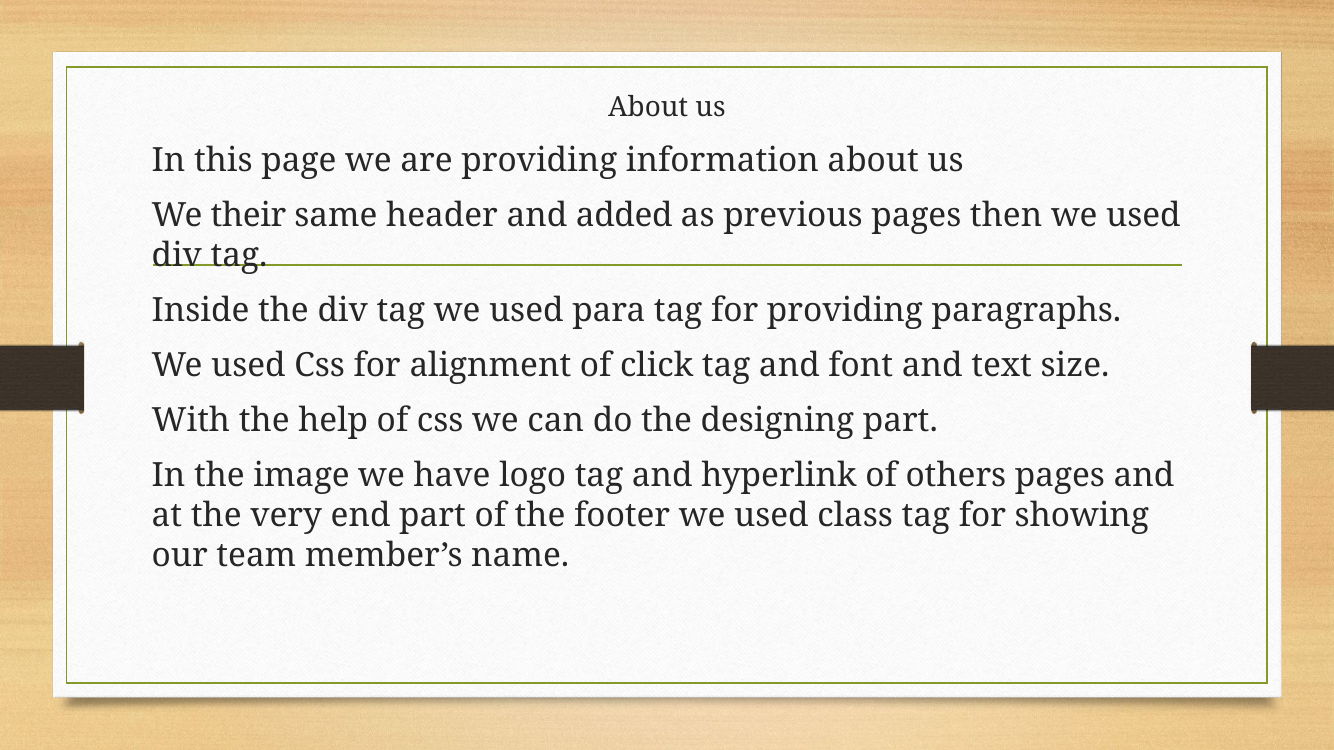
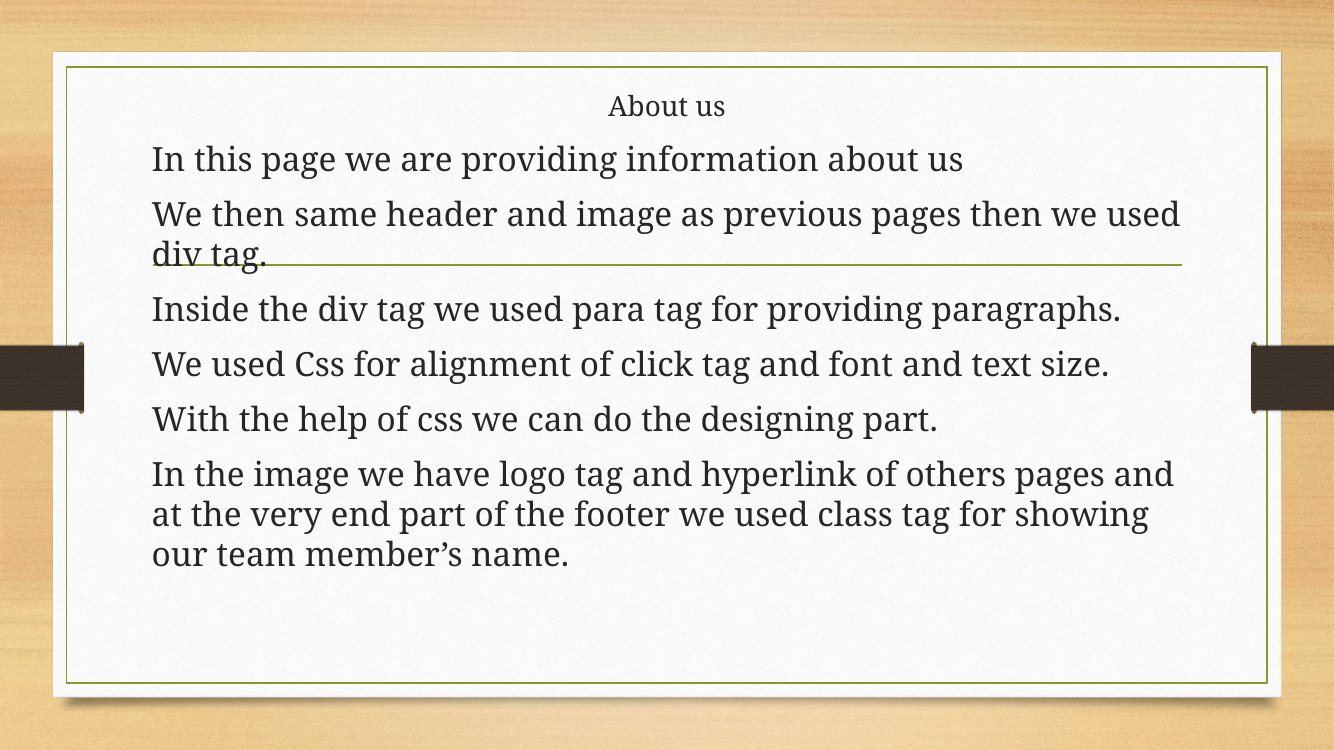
We their: their -> then (248, 216)
and added: added -> image (624, 216)
